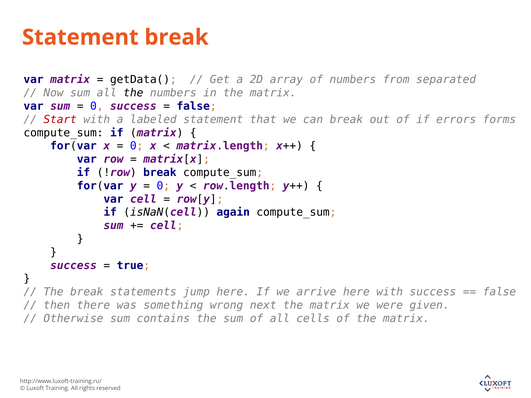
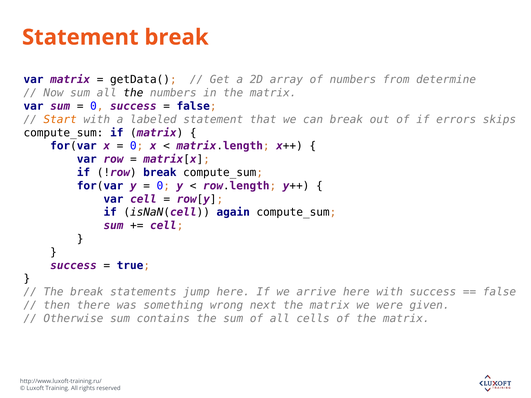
separated: separated -> determine (446, 80)
Start colour: red -> orange (60, 120)
forms: forms -> skips (499, 120)
